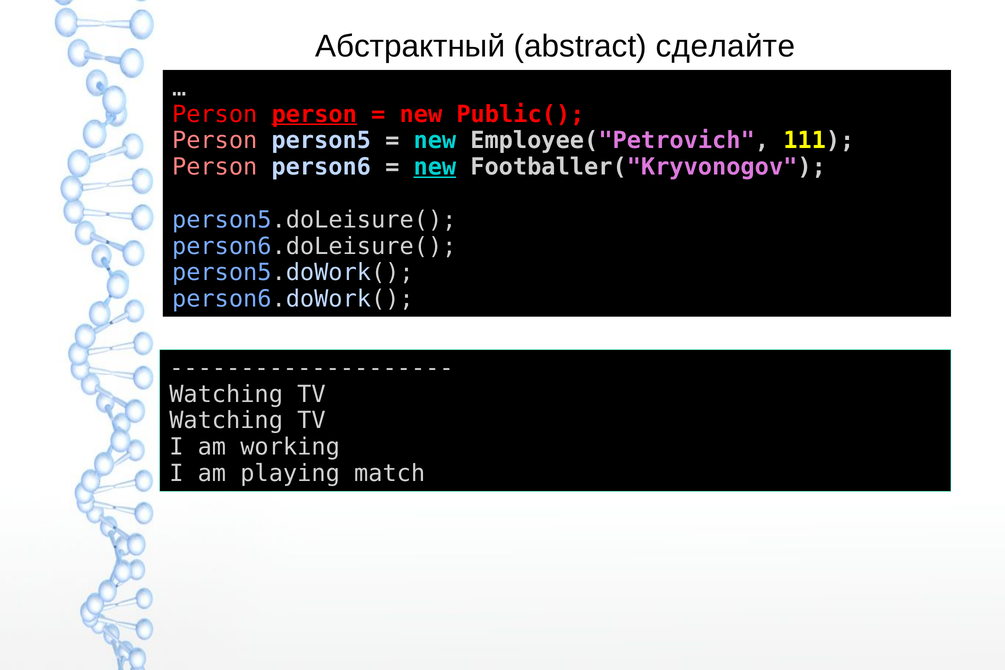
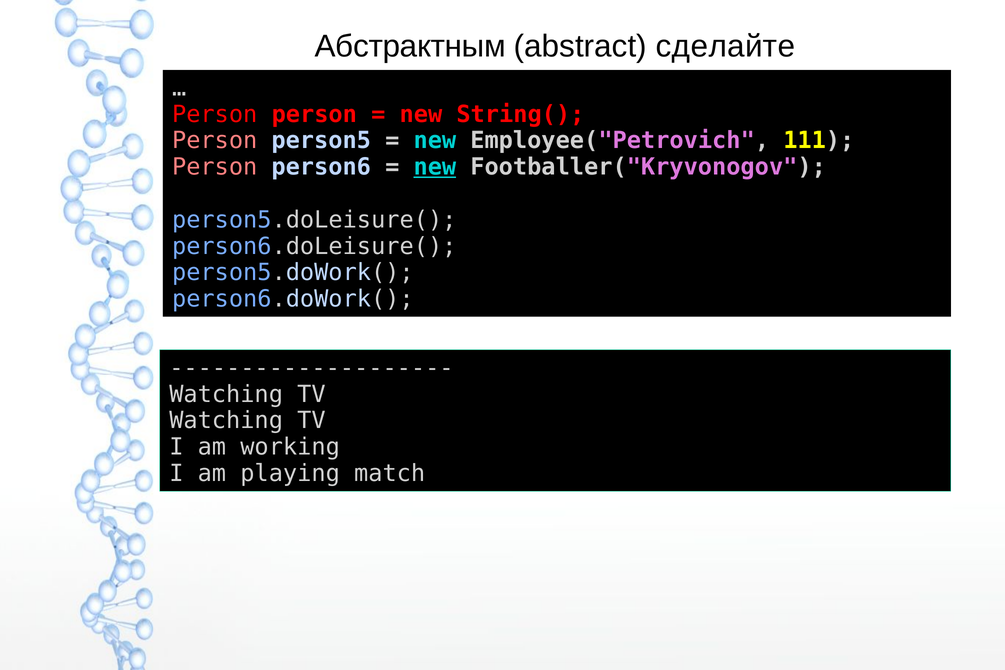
Абстрактный: Абстрактный -> Абстрактным (410, 46)
person underline: present -> none (314, 114)
Public(: Public( -> String( (520, 114)
